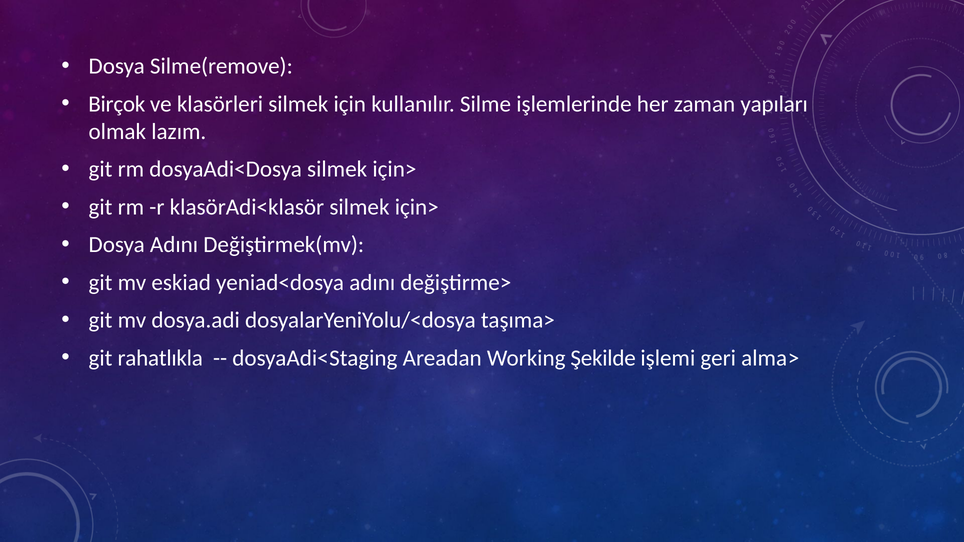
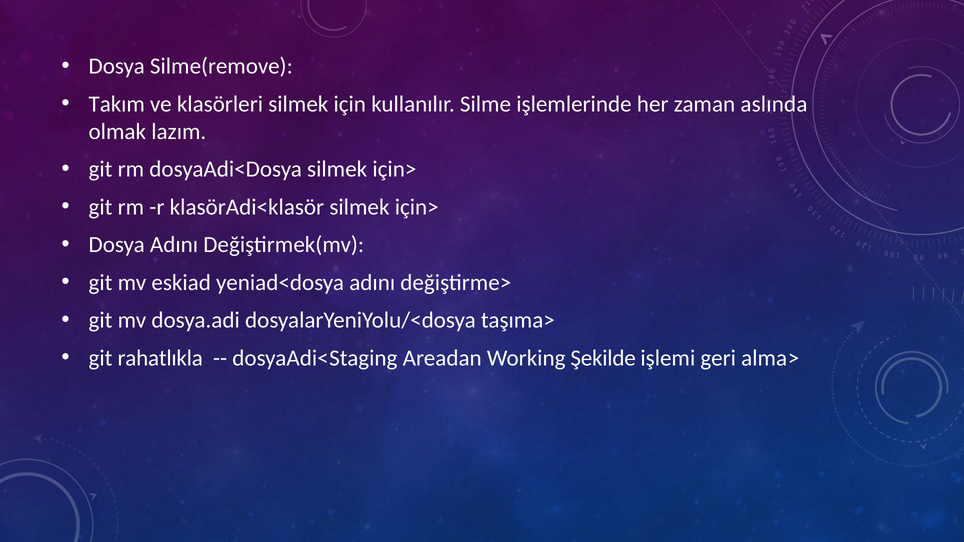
Birçok: Birçok -> Takım (117, 104)
yapıları: yapıları -> aslında (774, 104)
